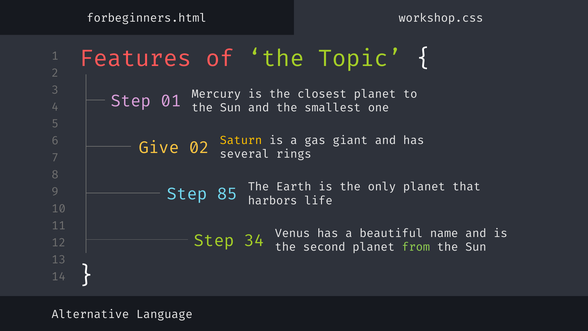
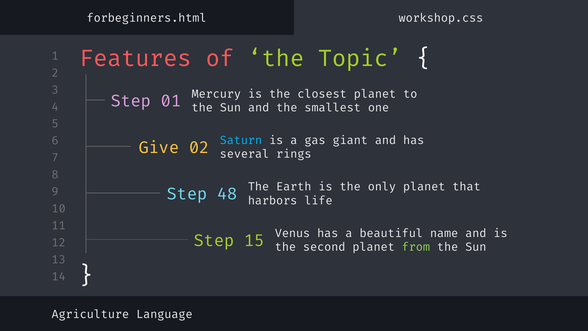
Saturn colour: yellow -> light blue (241, 140)
85: 85 -> 48 (227, 194)
34: 34 -> 15 (254, 240)
Alternative: Alternative -> Agriculture (90, 314)
